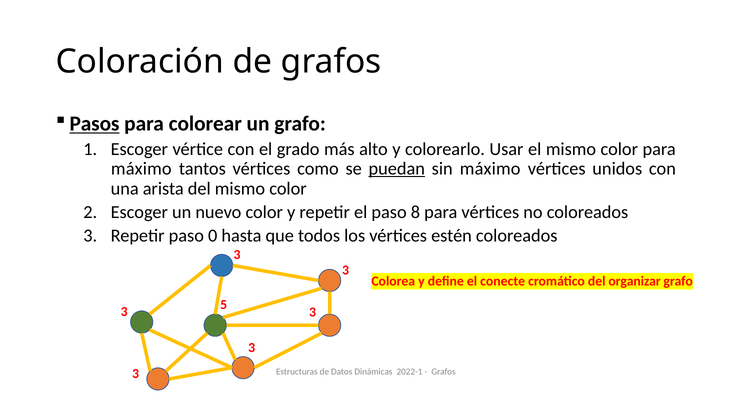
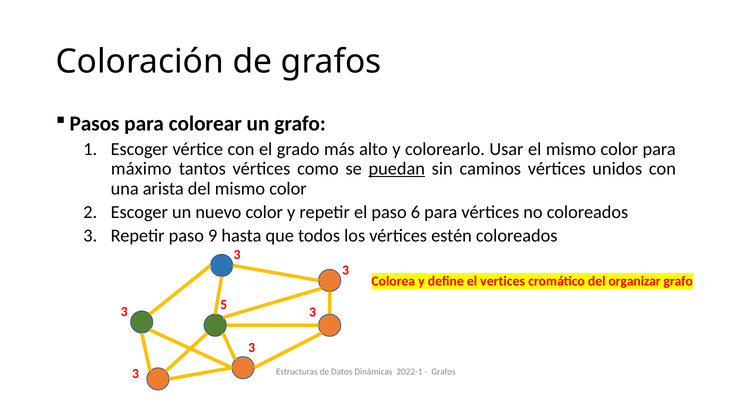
Pasos underline: present -> none (95, 124)
sin máximo: máximo -> caminos (490, 169)
8: 8 -> 6 (415, 212)
0: 0 -> 9 (213, 236)
conecte: conecte -> vertices (503, 281)
